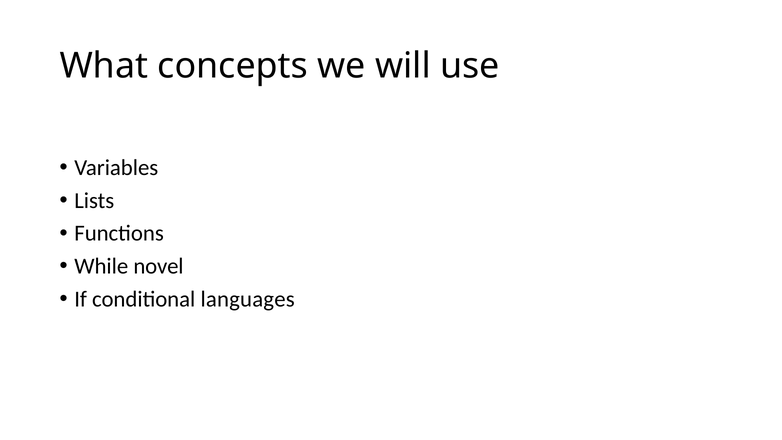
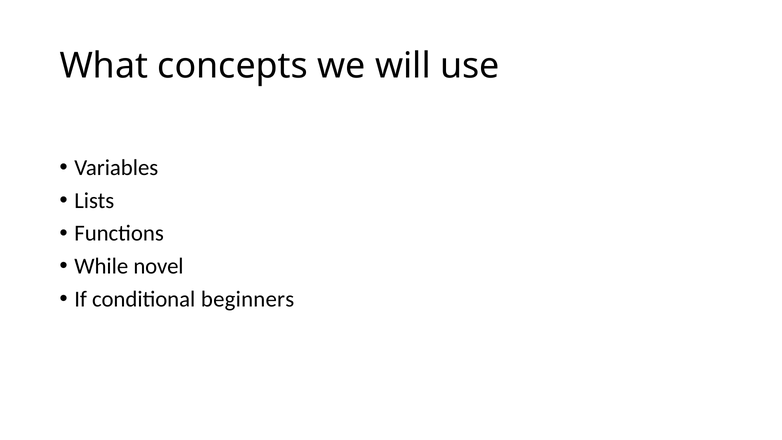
languages: languages -> beginners (248, 299)
